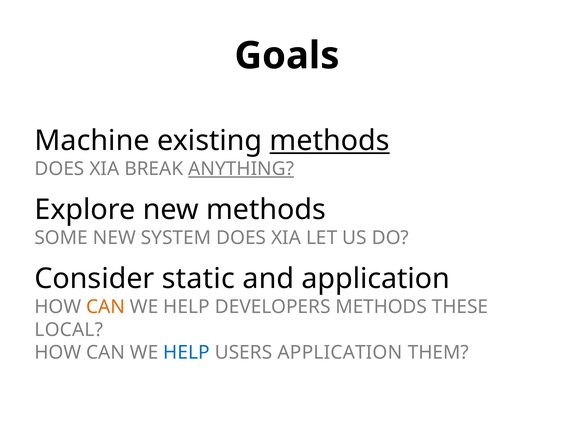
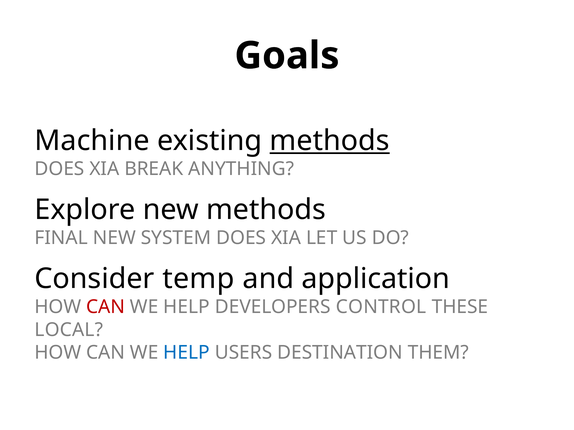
ANYTHING underline: present -> none (241, 169)
SOME: SOME -> FINAL (61, 238)
static: static -> temp (198, 279)
CAN colour: orange -> red (106, 307)
DEVELOPERS METHODS: METHODS -> CONTROL (381, 307)
USERS APPLICATION: APPLICATION -> DESTINATION (340, 353)
